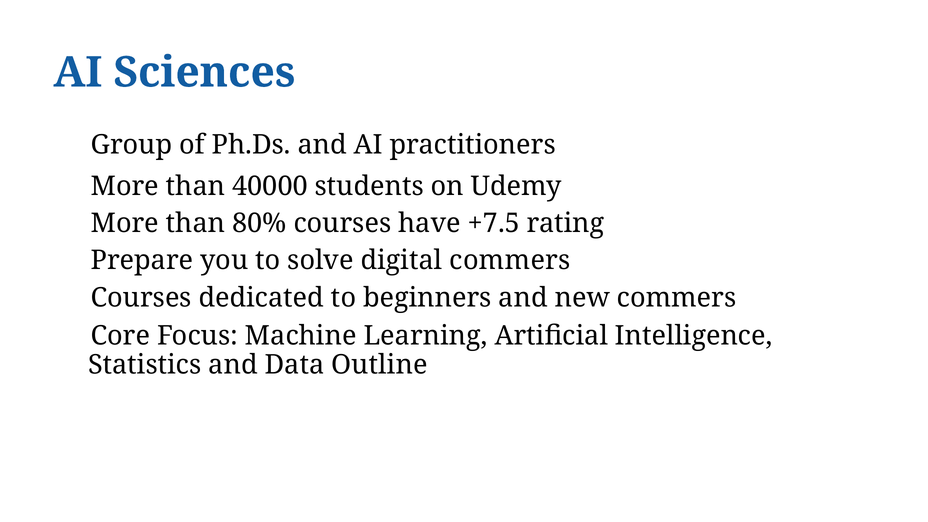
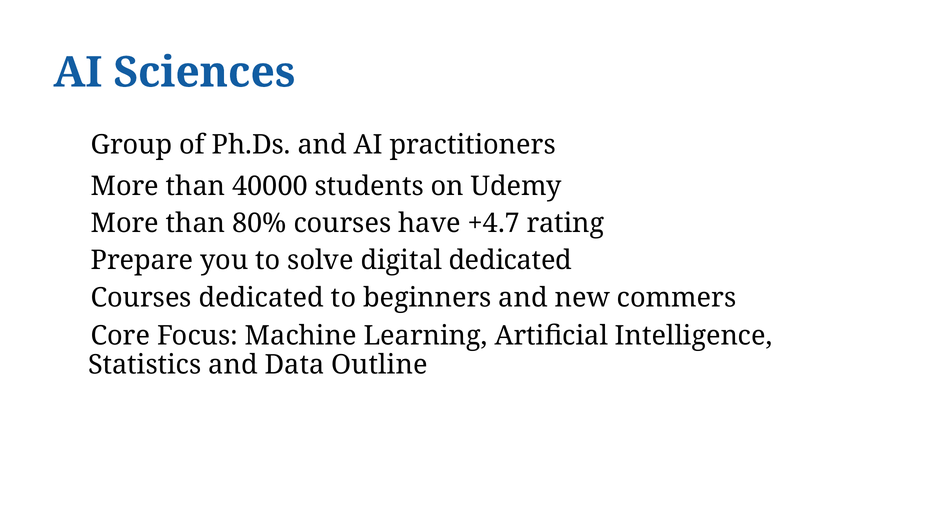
+7.5: +7.5 -> +4.7 (494, 223)
digital commers: commers -> dedicated (510, 260)
